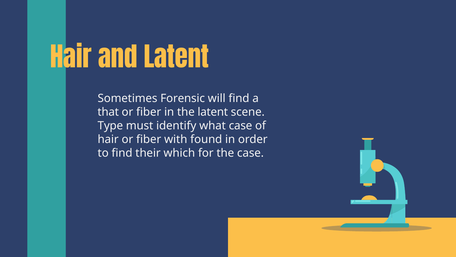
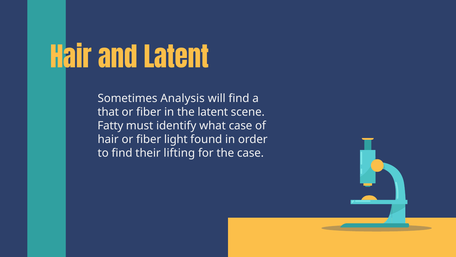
Forensic: Forensic -> Analysis (183, 98)
Type: Type -> Fatty (110, 125)
with: with -> light (176, 139)
which: which -> lifting (179, 153)
